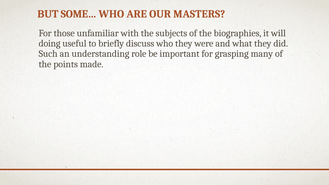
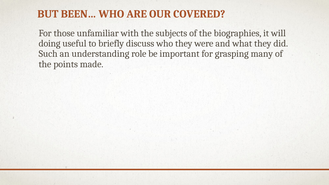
SOME…: SOME… -> BEEN… (78, 14)
MASTERS: MASTERS -> COVERED (199, 14)
